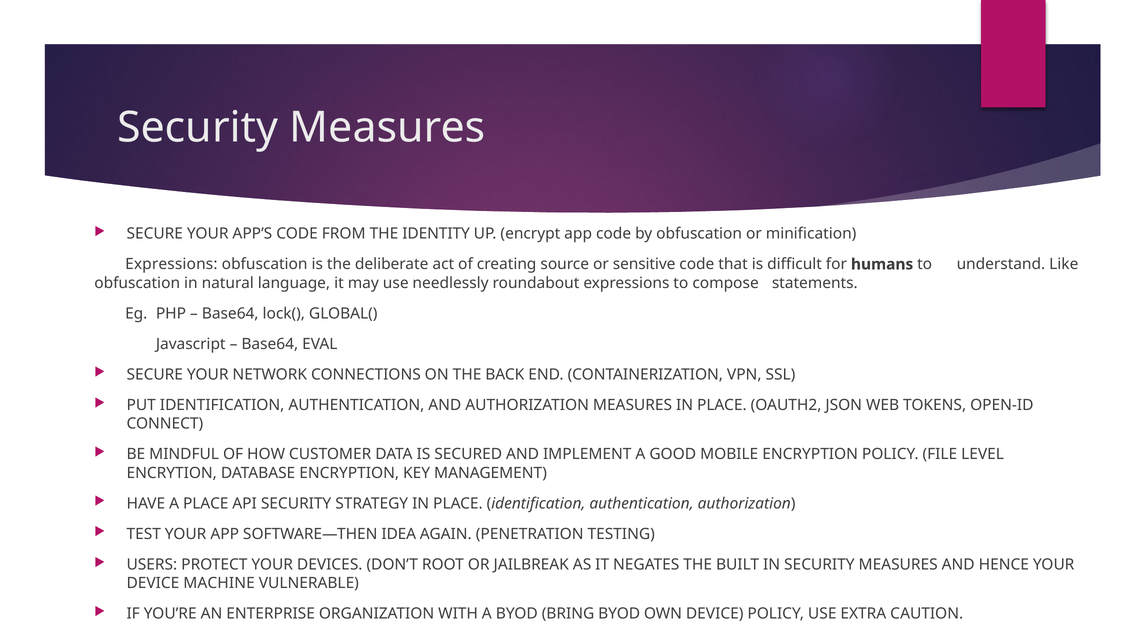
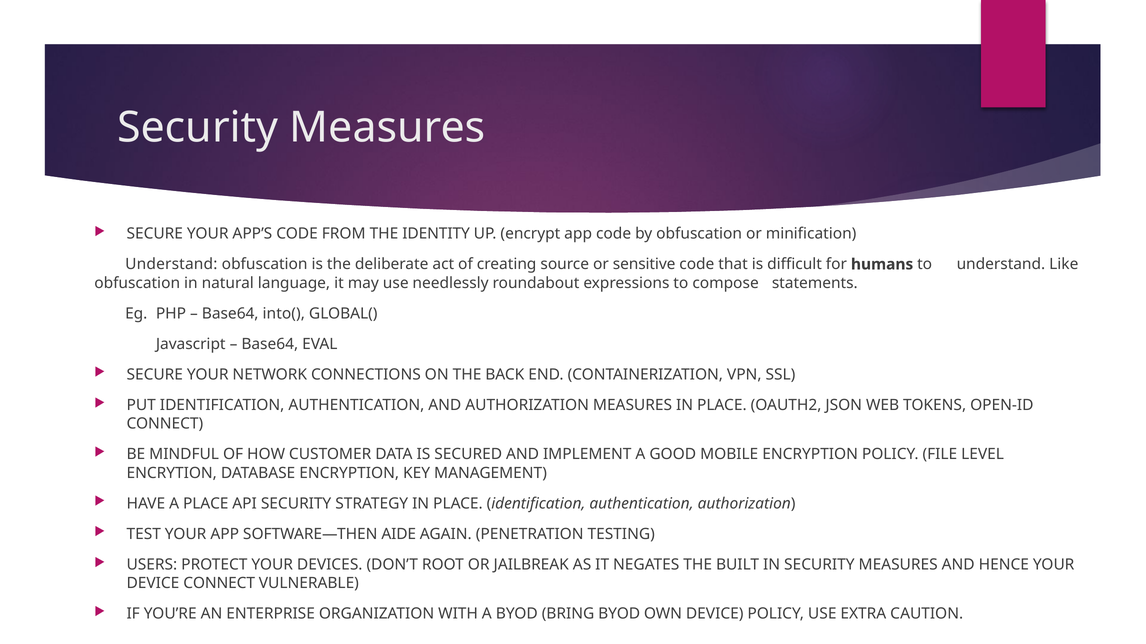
Expressions: Expressions -> Understand (171, 265)
lock(: lock( -> into( (284, 314)
IDEA: IDEA -> AIDE (399, 535)
DEVICE MACHINE: MACHINE -> CONNECT (219, 584)
